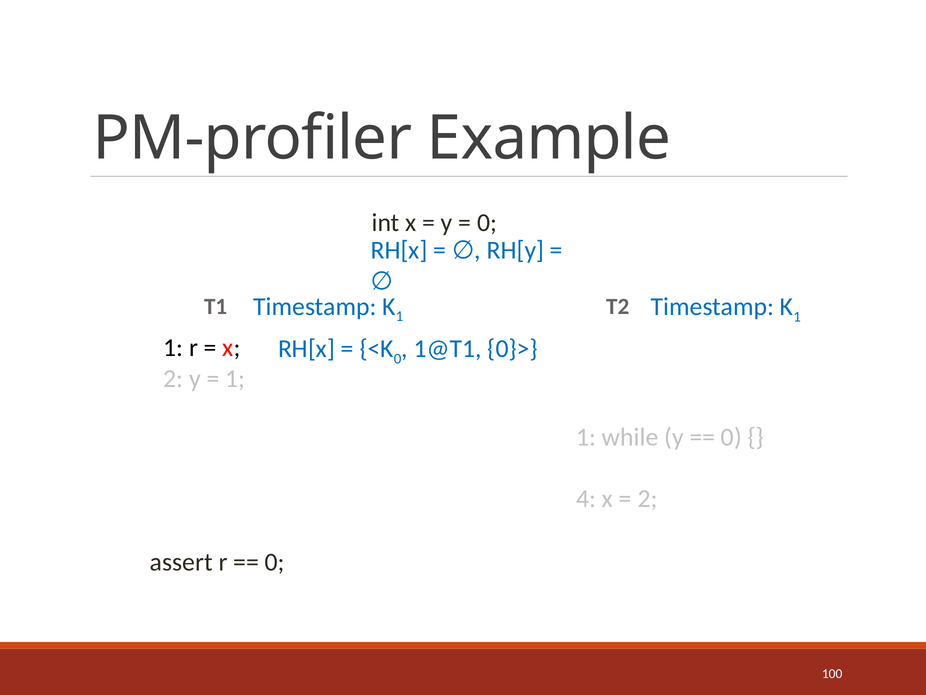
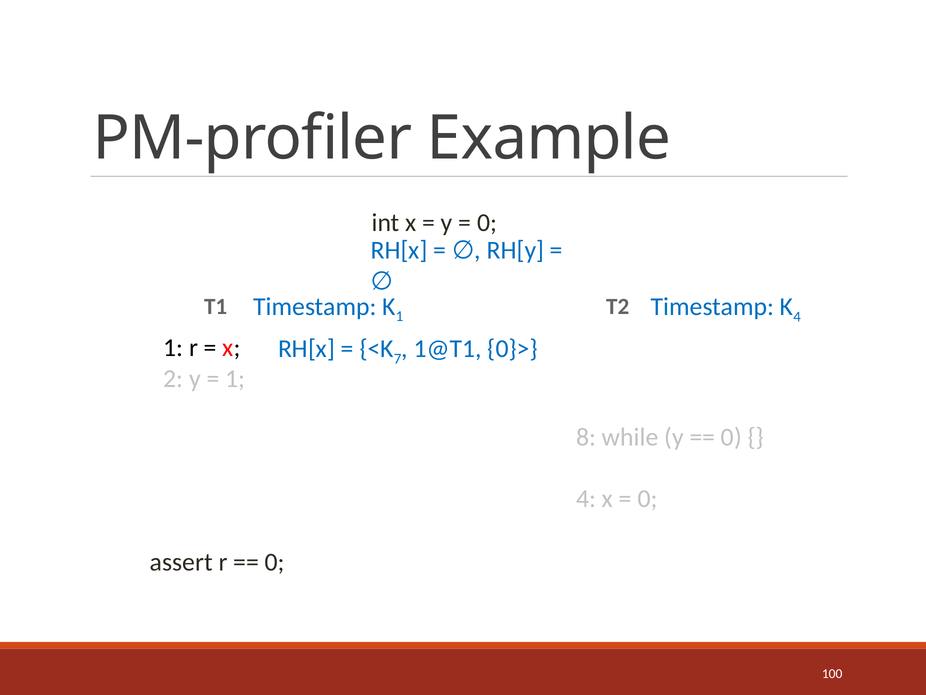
1: 1 -> 4 (797, 316)
0: 0 -> 7 (398, 359)
1: 1 -> 8 (586, 437)
2: 2 -> 0 (647, 499)
